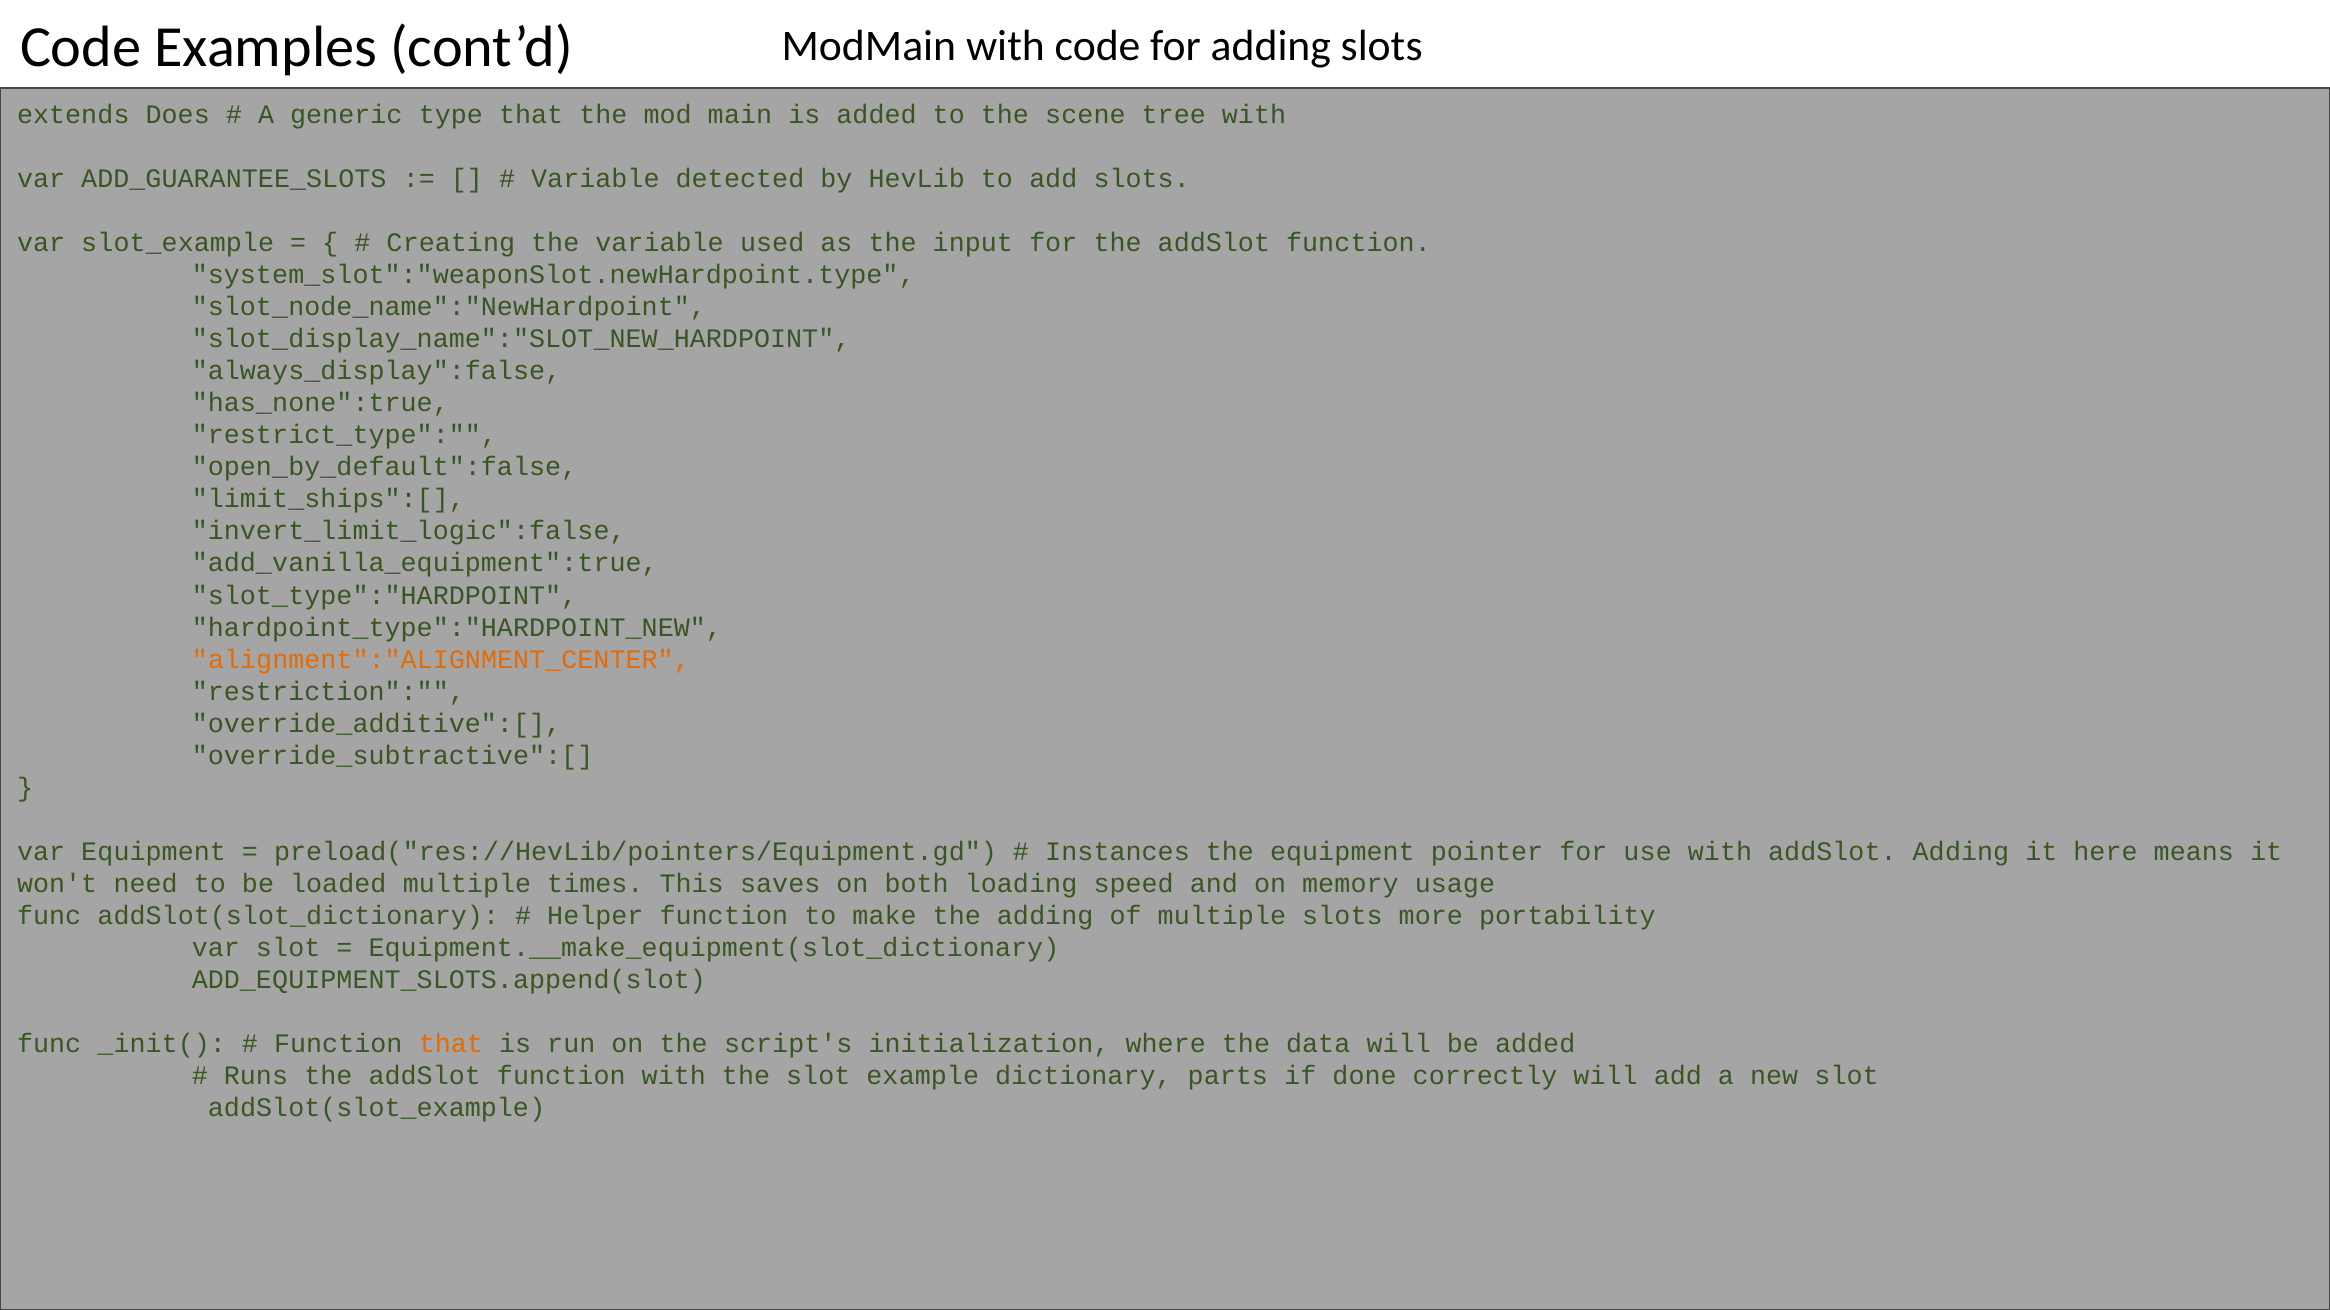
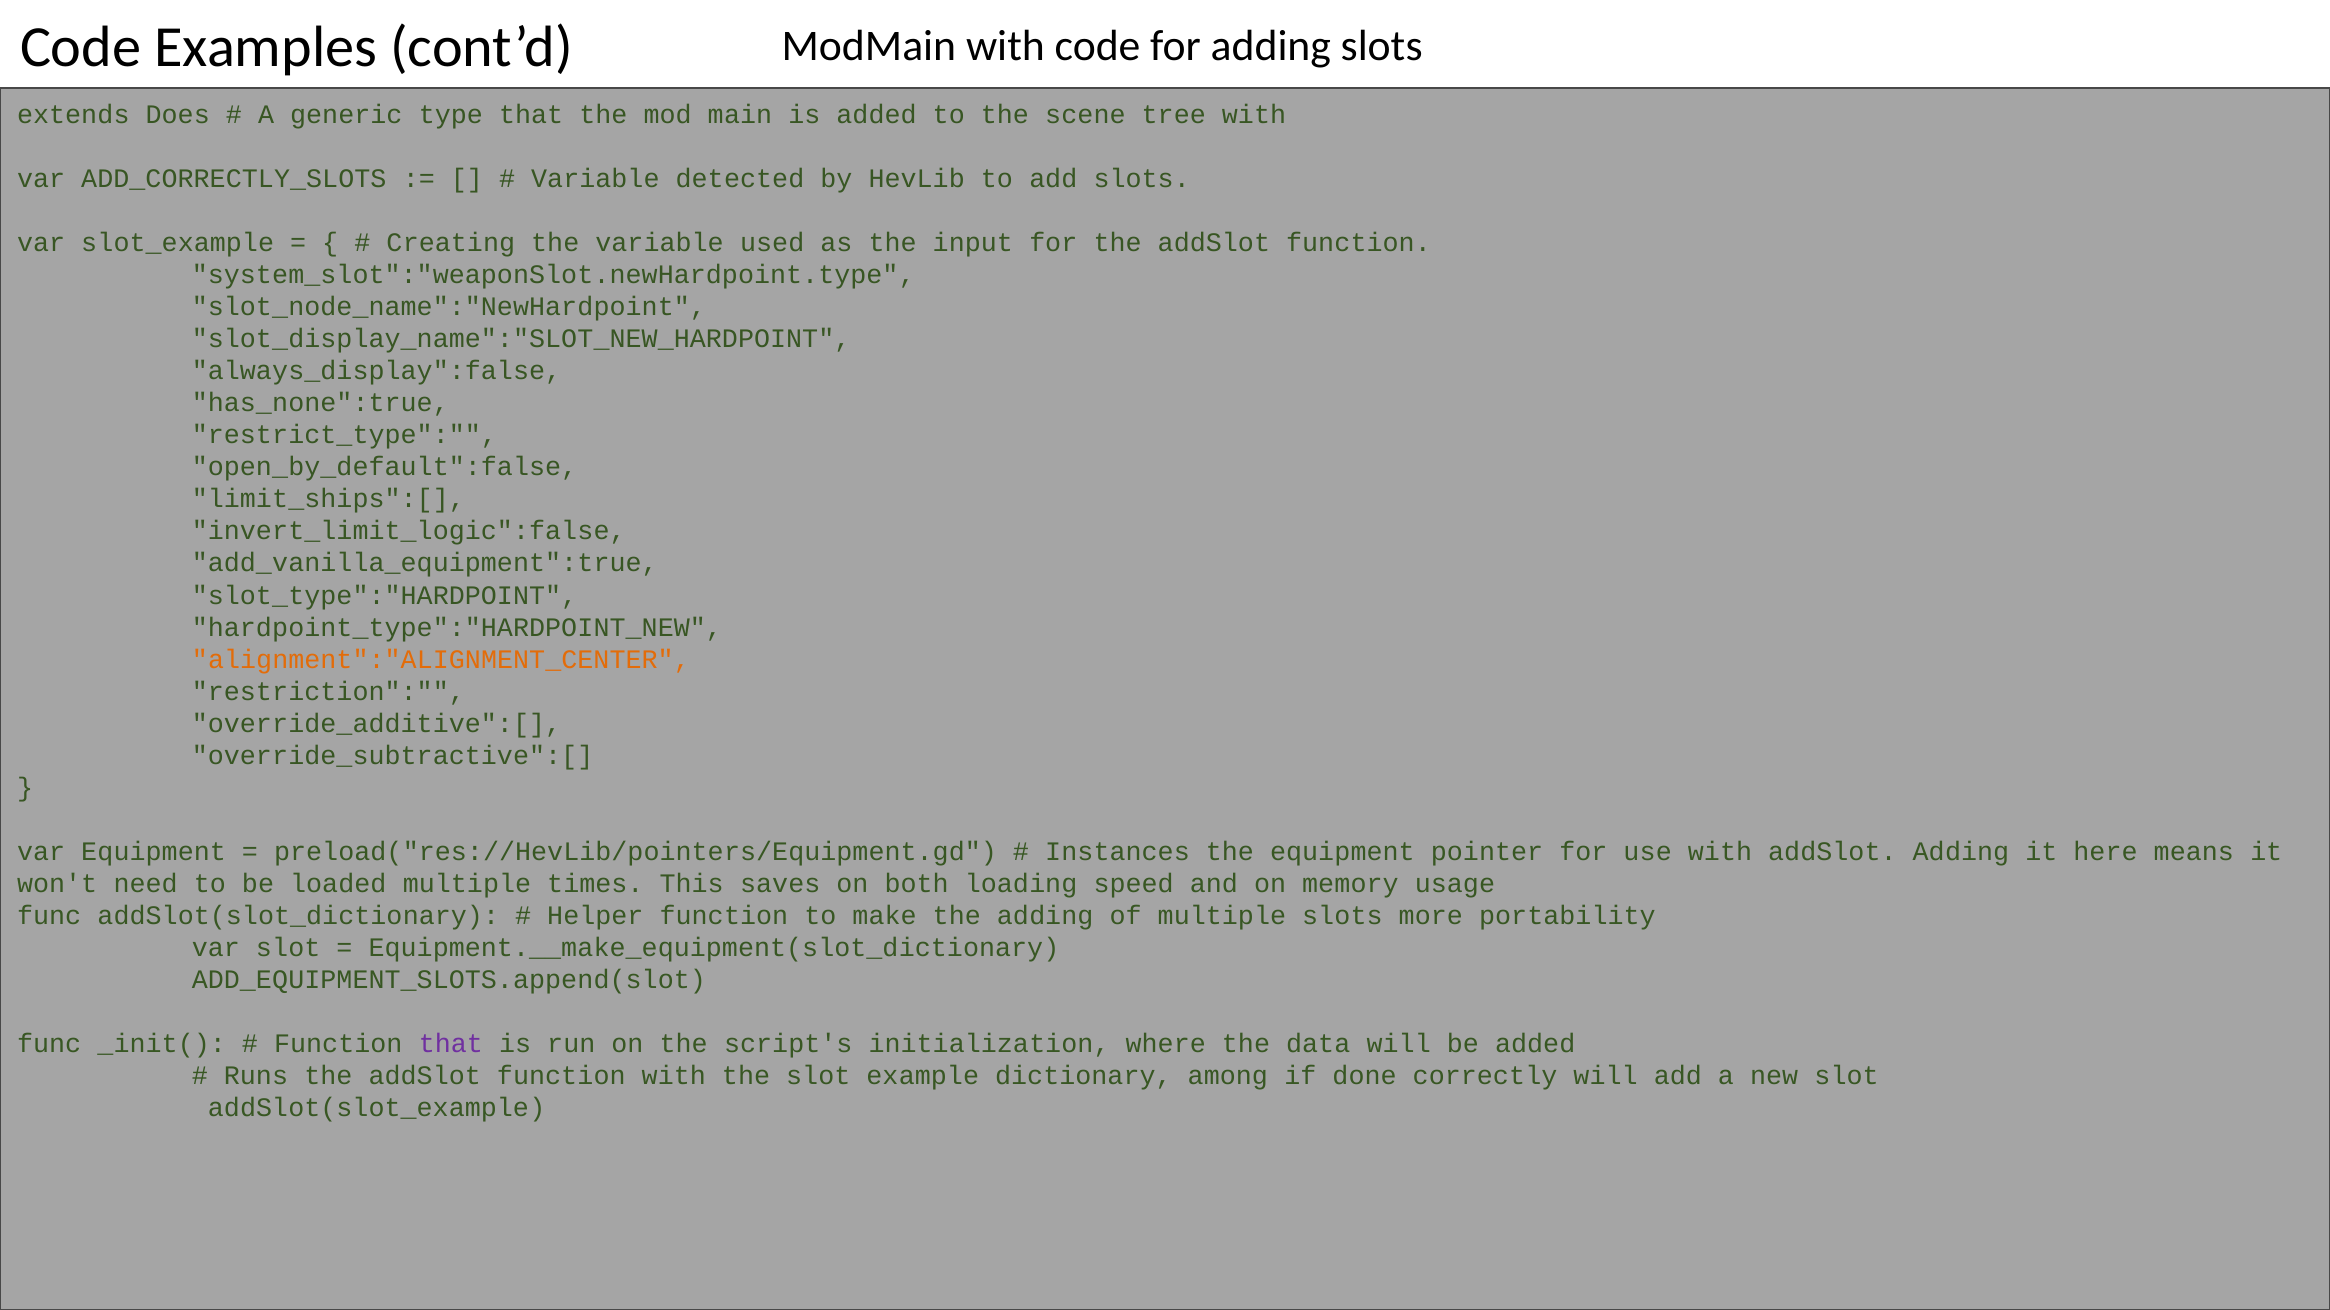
ADD_GUARANTEE_SLOTS: ADD_GUARANTEE_SLOTS -> ADD_CORRECTLY_SLOTS (234, 179)
that colour: orange -> purple (451, 1044)
parts: parts -> among (1228, 1076)
